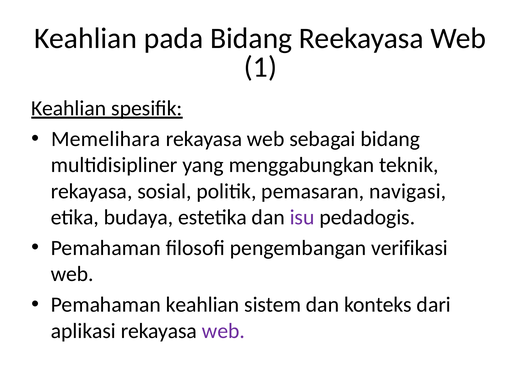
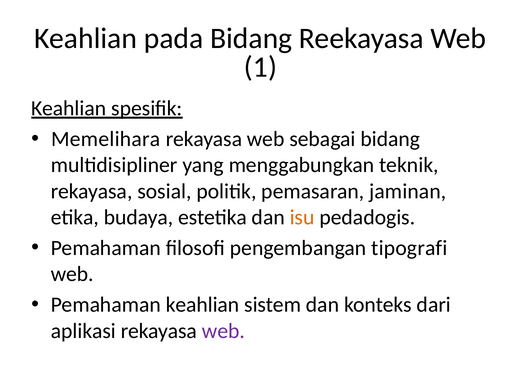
navigasi: navigasi -> jaminan (408, 191)
isu colour: purple -> orange (302, 217)
verifikasi: verifikasi -> tipografi (409, 248)
